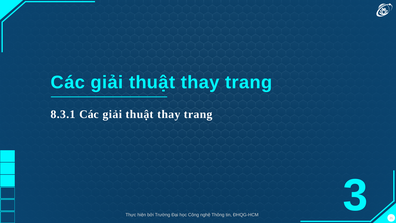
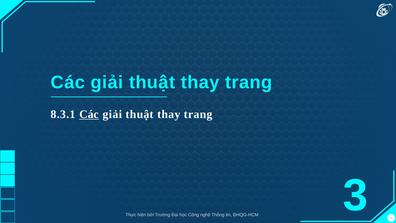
Các underline: none -> present (89, 114)
